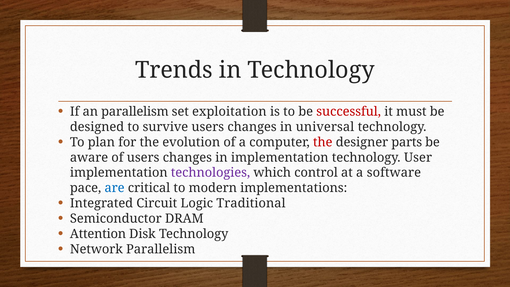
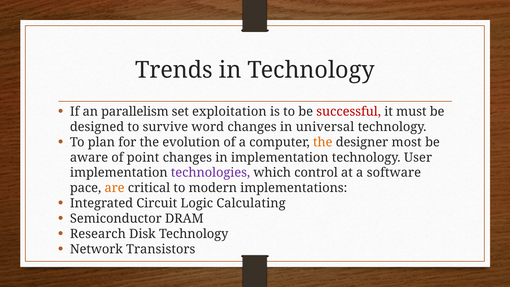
survive users: users -> word (208, 127)
the colour: red -> orange (323, 142)
parts: parts -> most (407, 142)
of users: users -> point (143, 157)
are colour: blue -> orange (115, 188)
Traditional: Traditional -> Calculating (251, 203)
Attention: Attention -> Research (98, 234)
Network Parallelism: Parallelism -> Transistors (161, 249)
